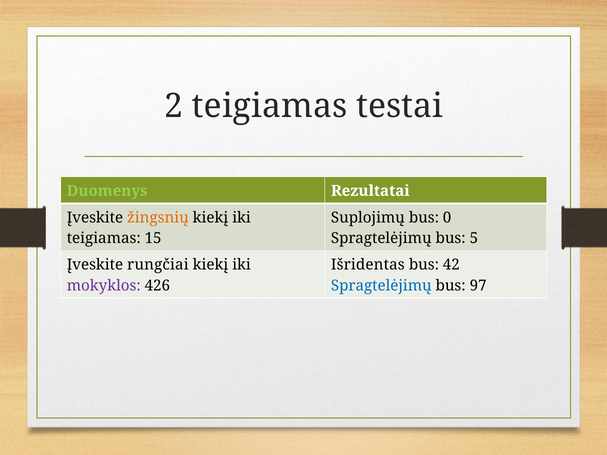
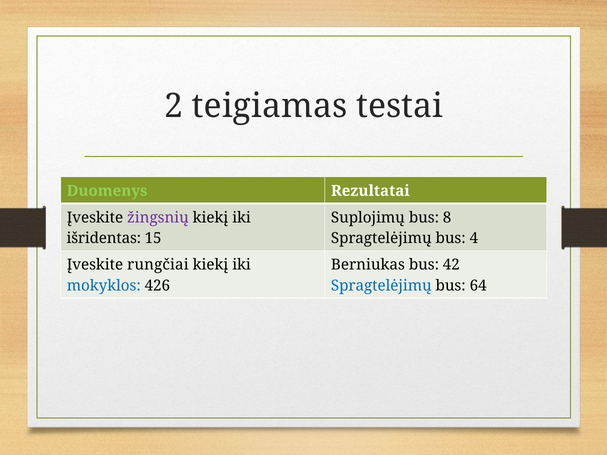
žingsnių colour: orange -> purple (158, 218)
0: 0 -> 8 (447, 218)
teigiamas: teigiamas -> išridentas (104, 238)
5: 5 -> 4 (474, 238)
Išridentas: Išridentas -> Berniukas (368, 265)
mokyklos colour: purple -> blue (104, 286)
97: 97 -> 64 (478, 286)
